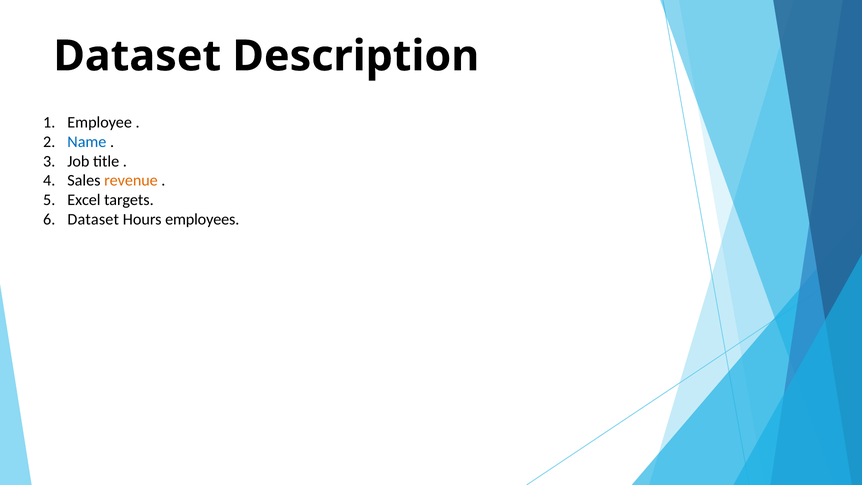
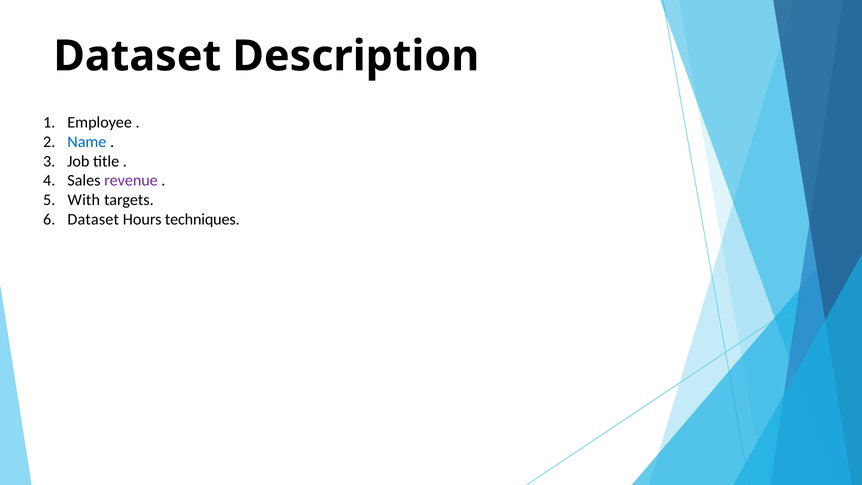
revenue colour: orange -> purple (131, 181)
Excel: Excel -> With (84, 200)
employees: employees -> techniques (202, 219)
